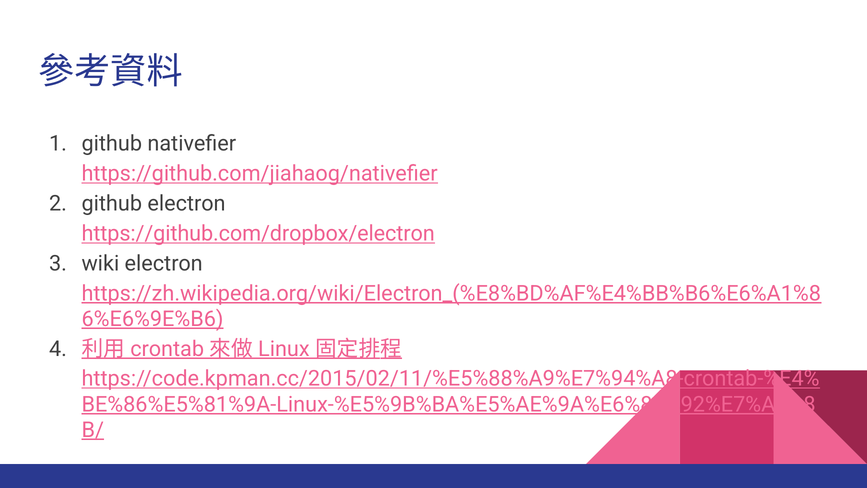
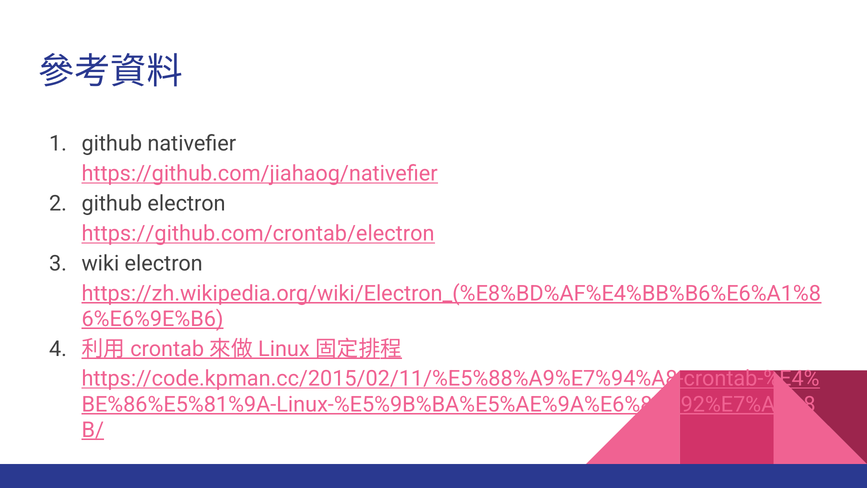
https://github.com/dropbox/electron: https://github.com/dropbox/electron -> https://github.com/crontab/electron (258, 233)
